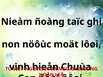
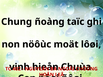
Nieàm: Nieàm -> Chung (17, 22)
